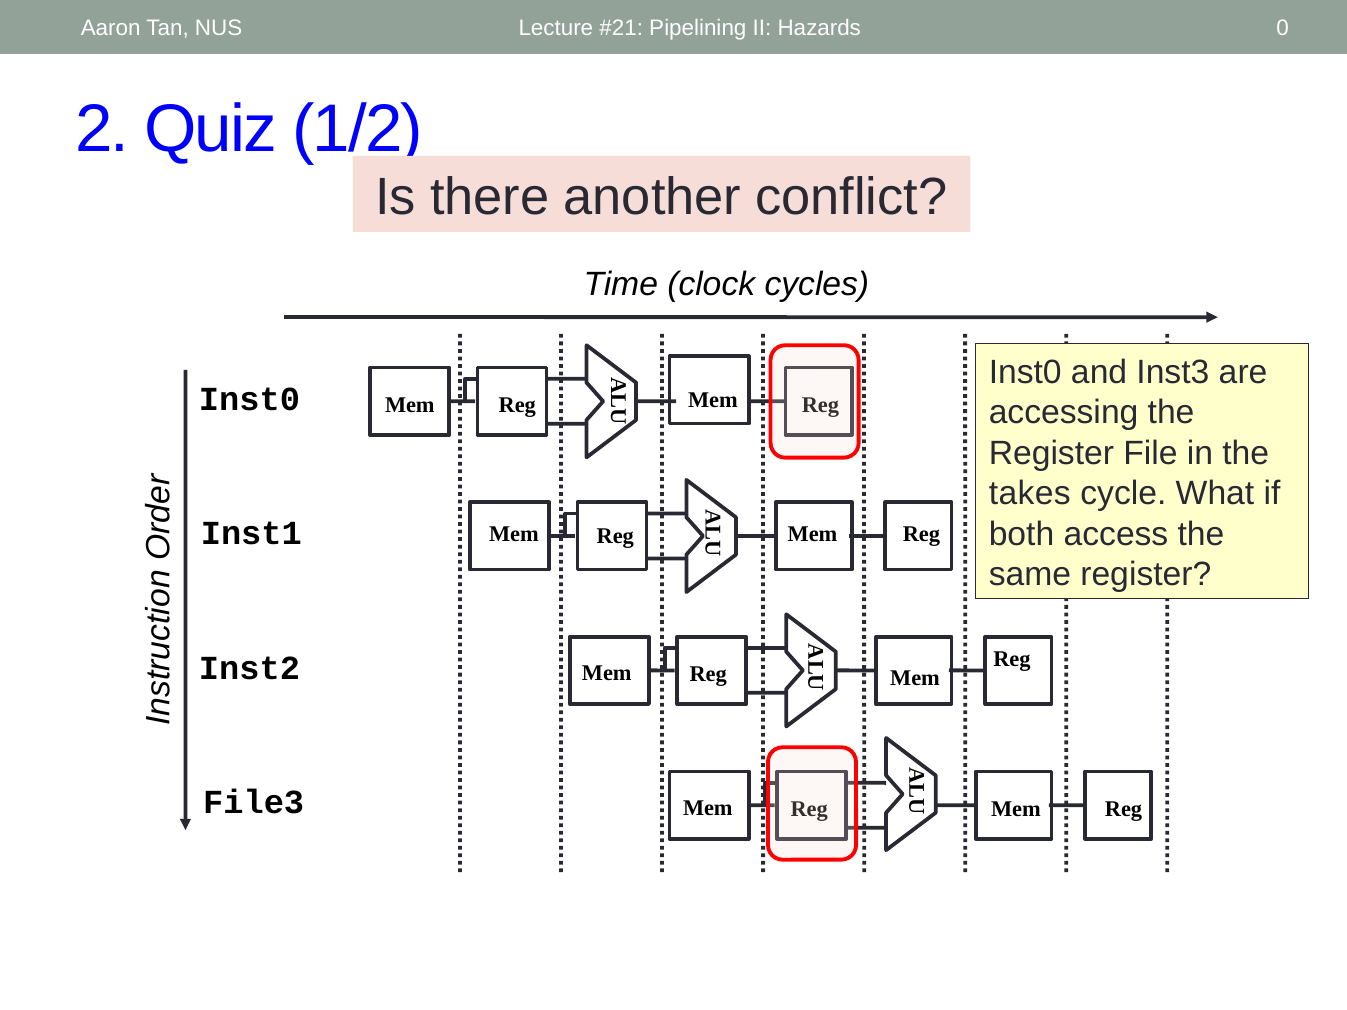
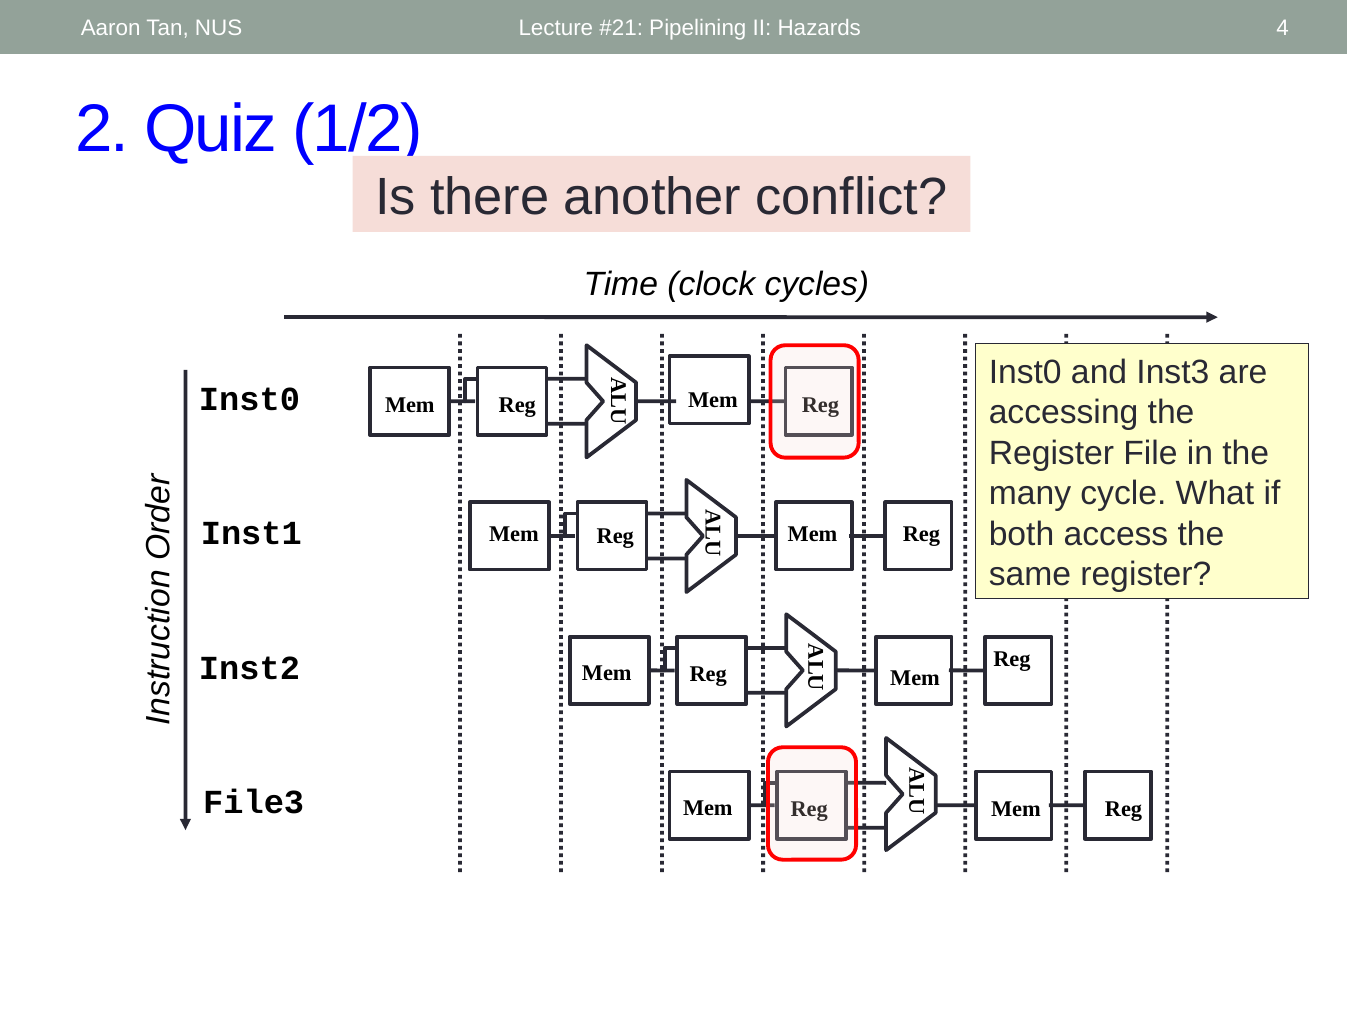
0: 0 -> 4 (1282, 28)
takes: takes -> many (1030, 494)
